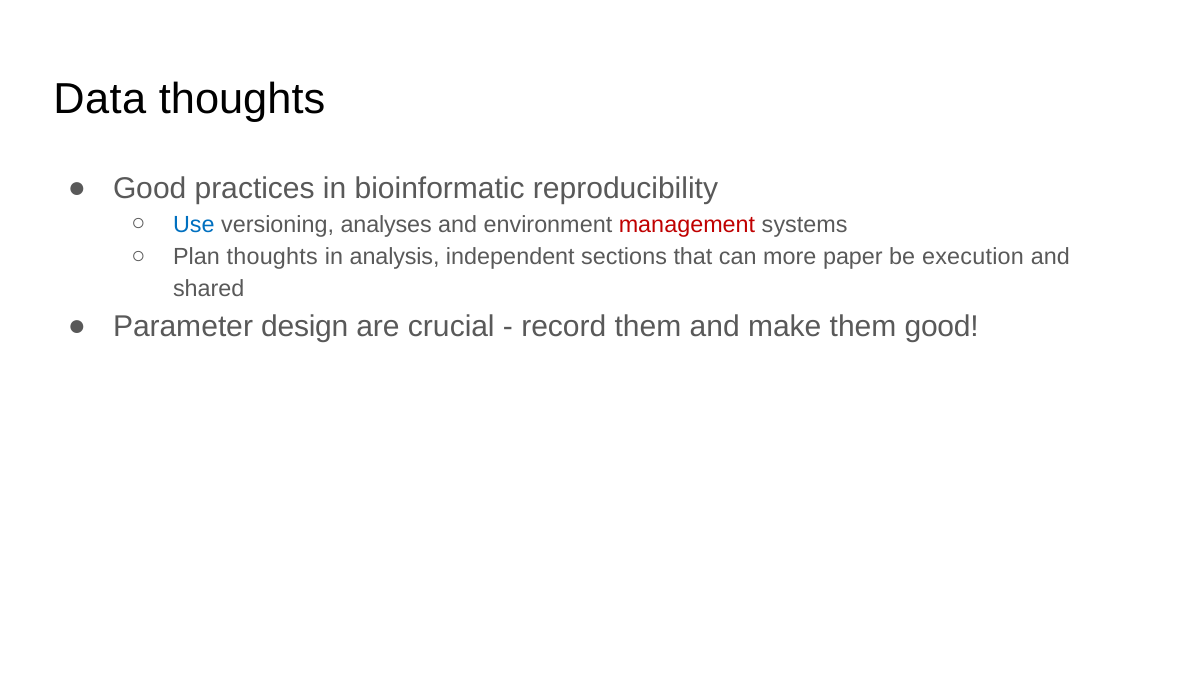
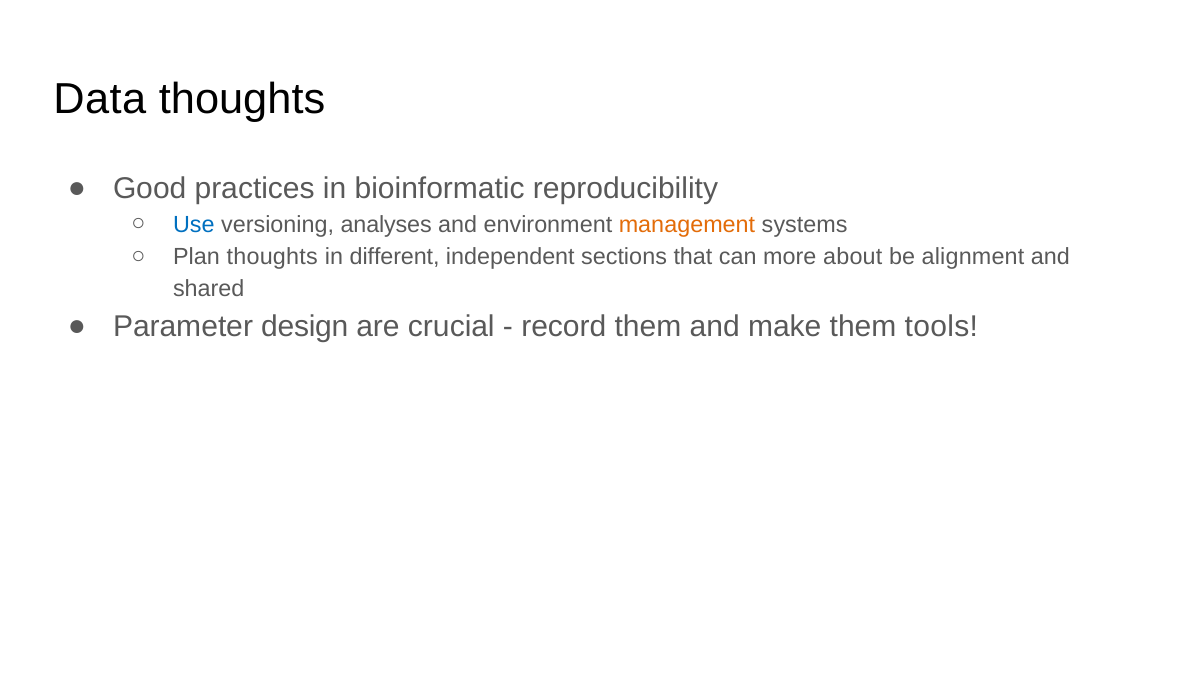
management colour: red -> orange (687, 225)
analysis: analysis -> different (395, 257)
paper: paper -> about (853, 257)
execution: execution -> alignment (973, 257)
them good: good -> tools (941, 327)
